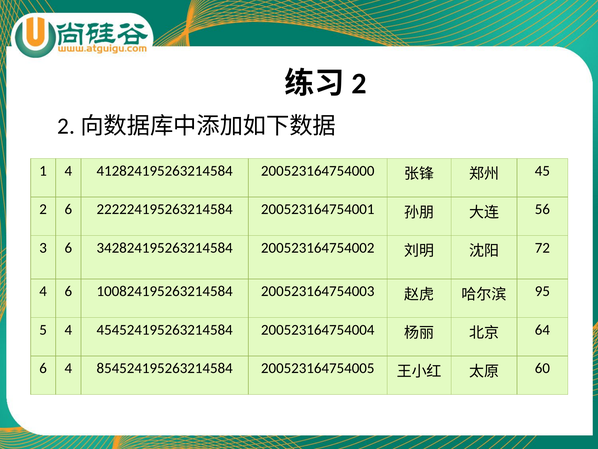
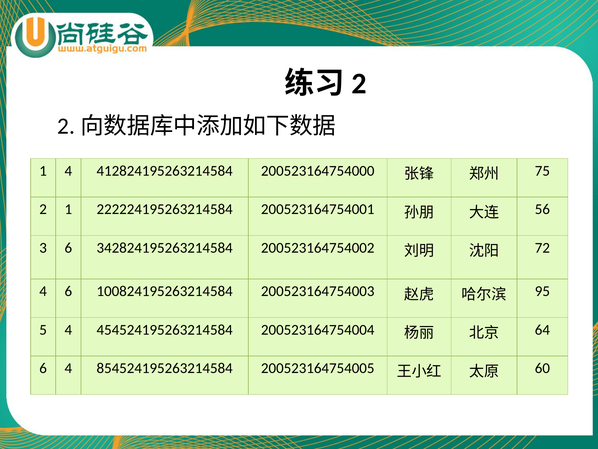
45: 45 -> 75 (542, 171)
2 6: 6 -> 1 (68, 209)
